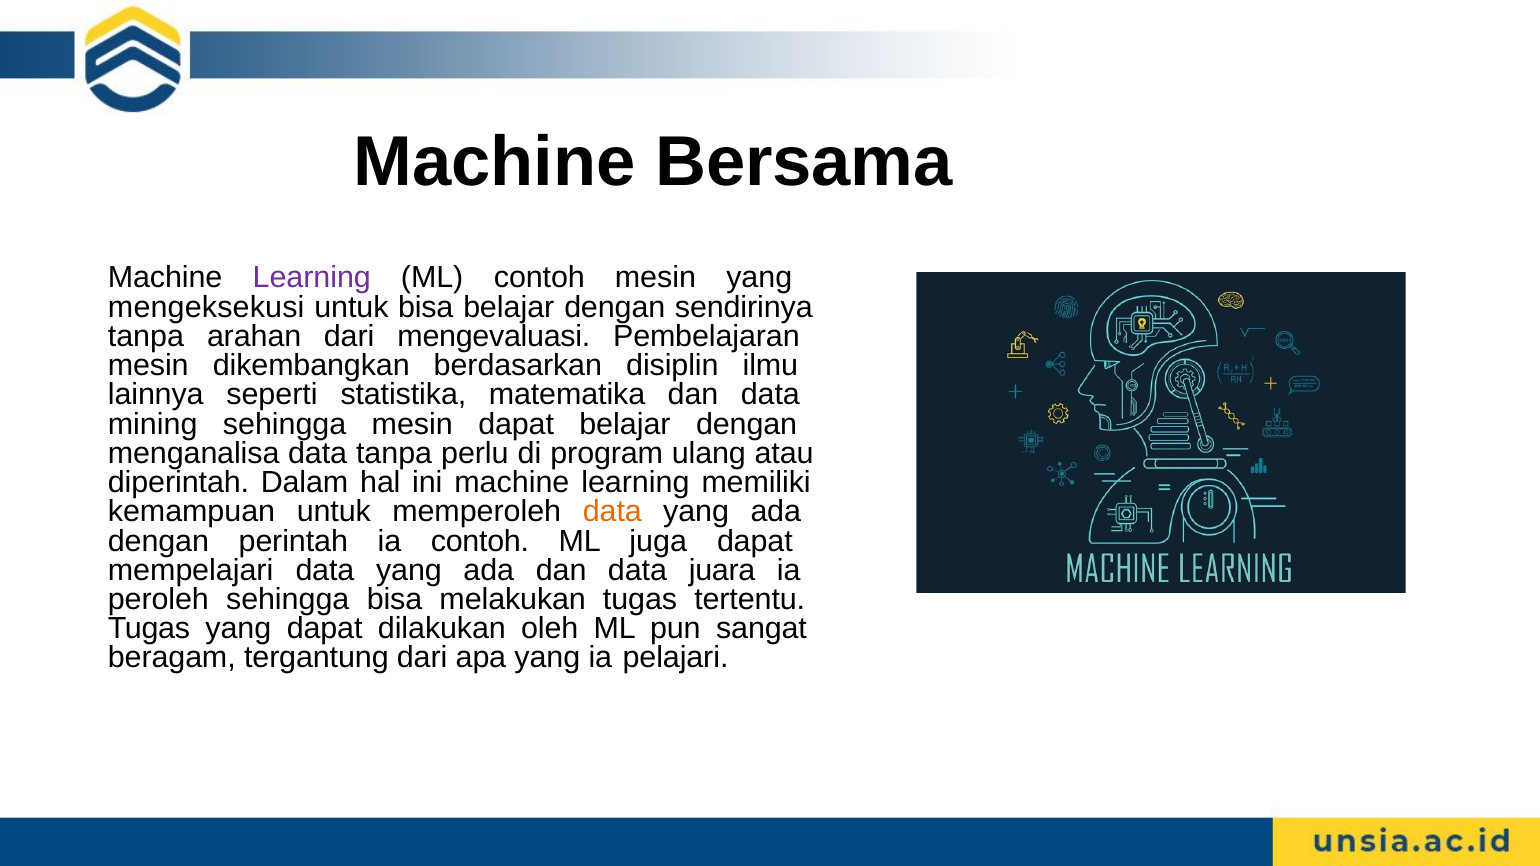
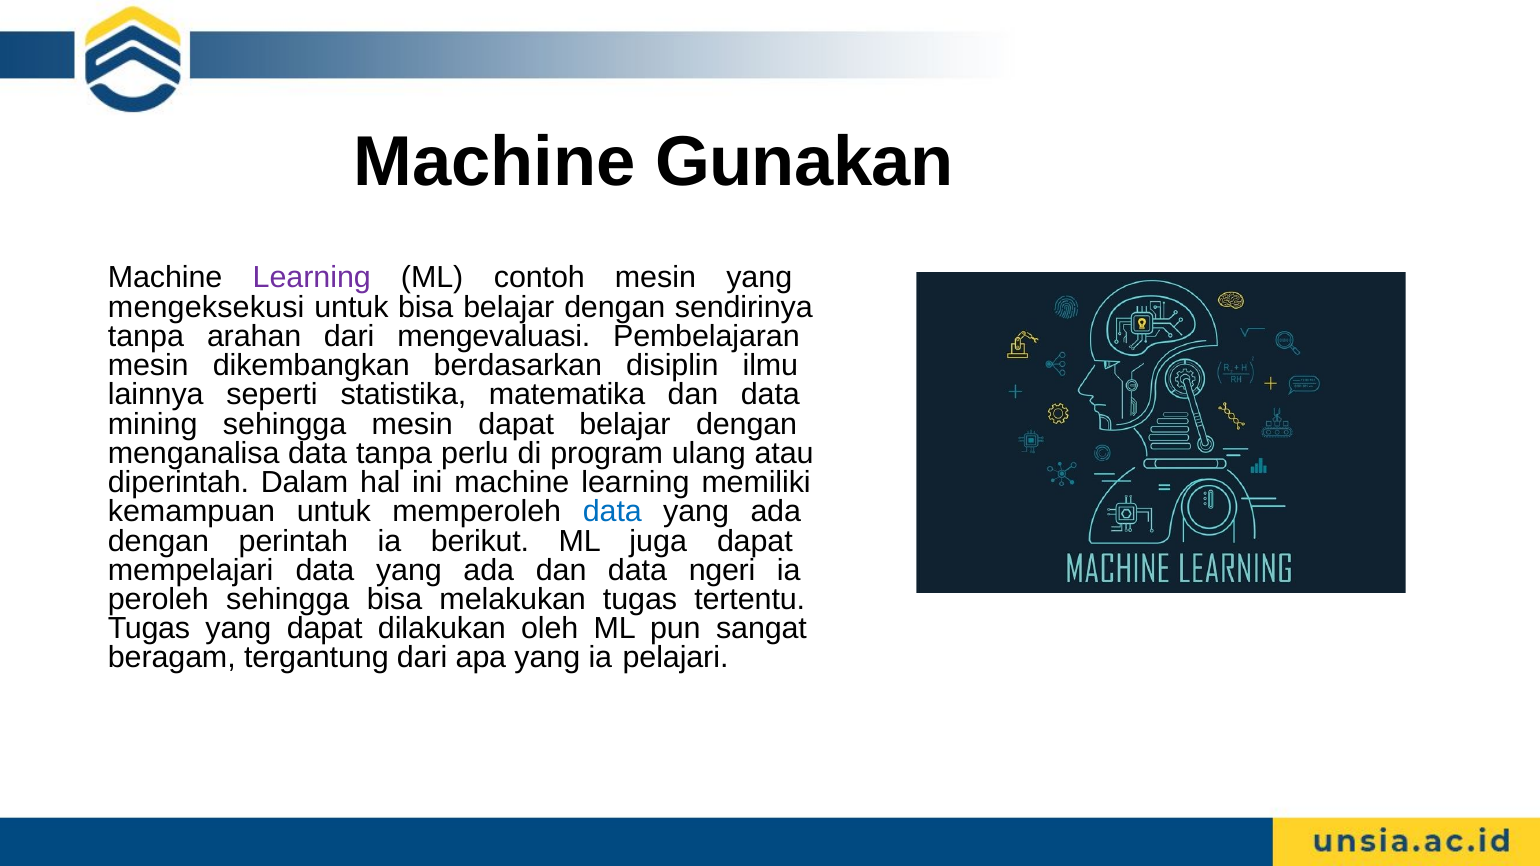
Bersama: Bersama -> Gunakan (804, 162)
data colour: orange -> blue (612, 512)
ia contoh: contoh -> berikut (480, 541)
juara: juara -> ngeri (722, 570)
